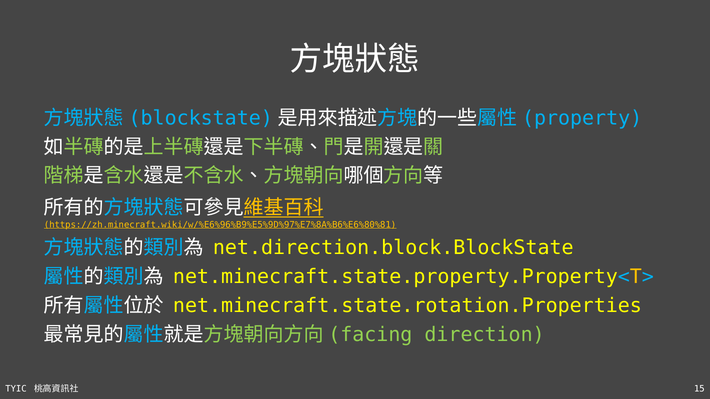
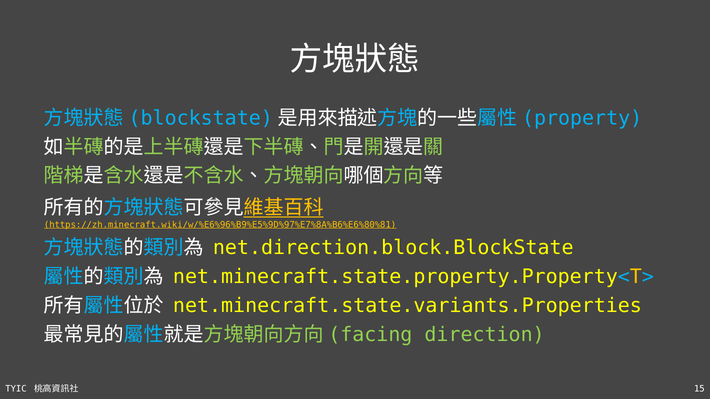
net.minecraft.state.rotation.Properties: net.minecraft.state.rotation.Properties -> net.minecraft.state.variants.Properties (407, 306)
